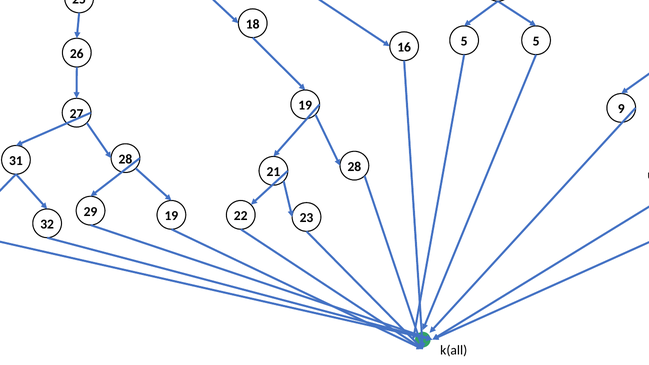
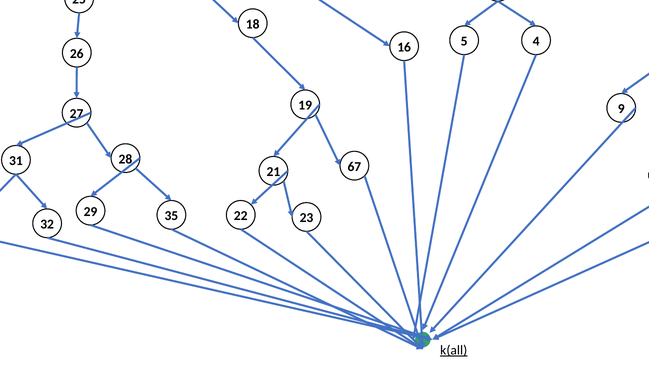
5 5: 5 -> 4 (536, 41)
28: 28 -> 67 (354, 167)
29 19: 19 -> 35 (171, 216)
k(all underline: none -> present (454, 350)
